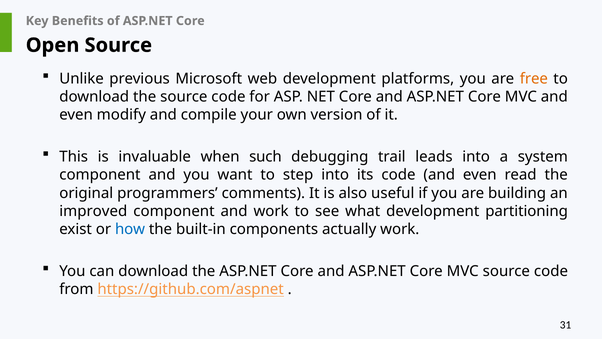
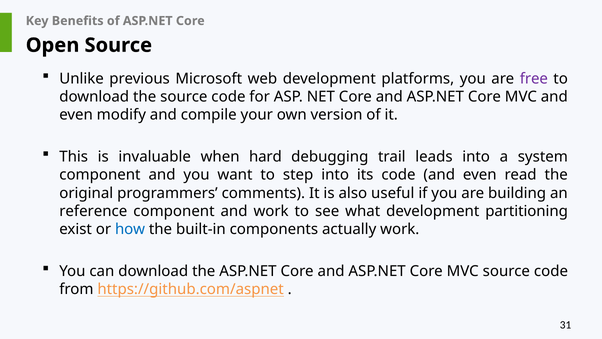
free colour: orange -> purple (534, 79)
such: such -> hard (265, 157)
improved: improved -> reference (93, 211)
